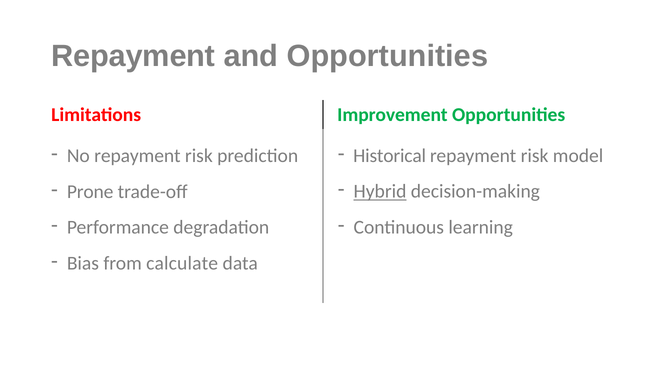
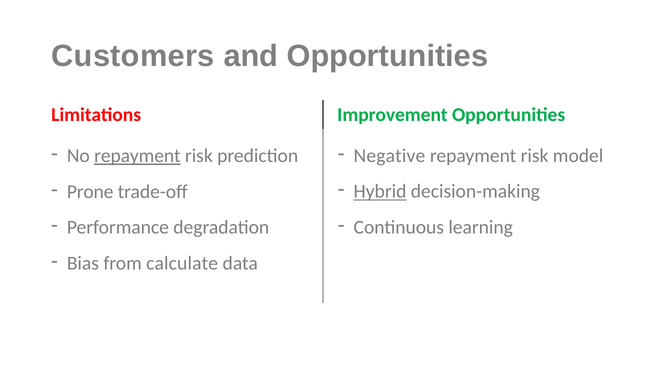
Repayment: Repayment -> Customers (133, 56)
Historical: Historical -> Negative (389, 156)
repayment underline: none -> present (137, 156)
